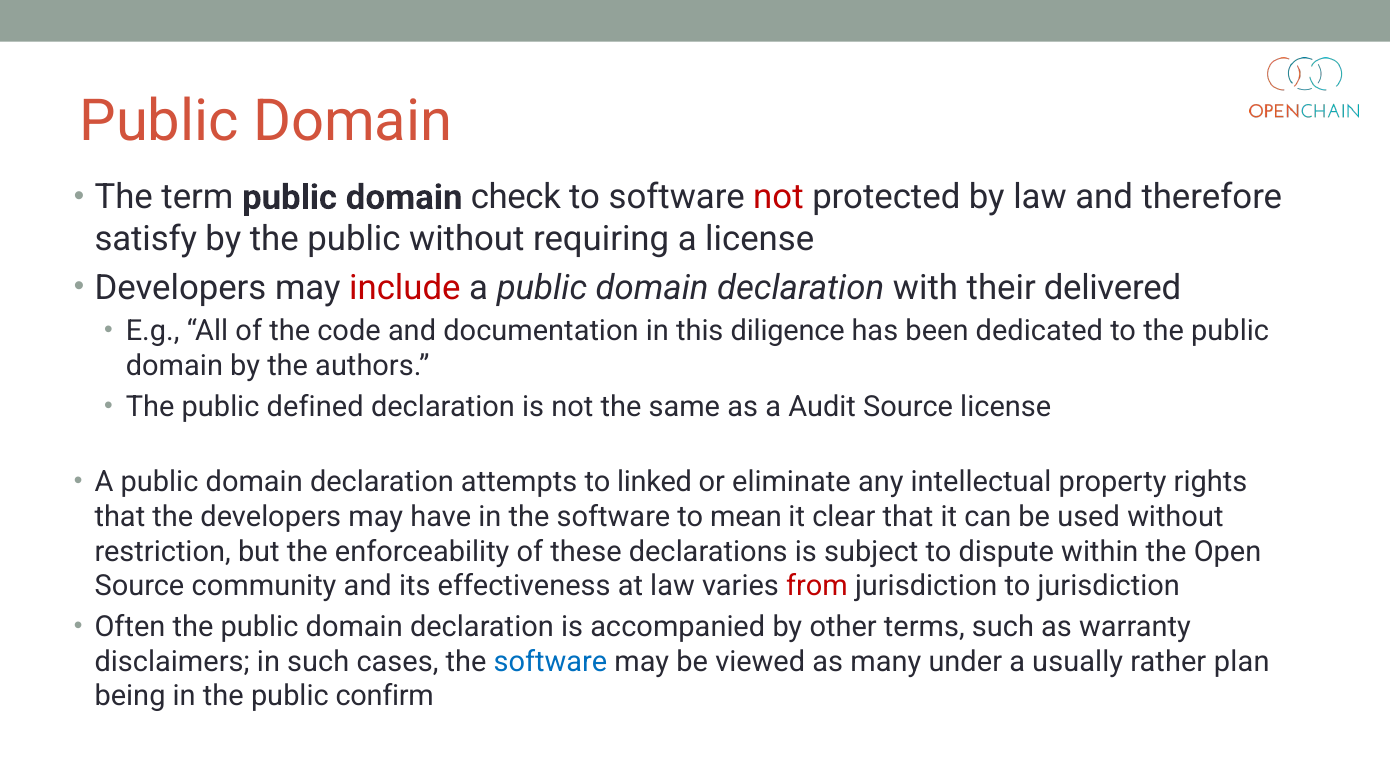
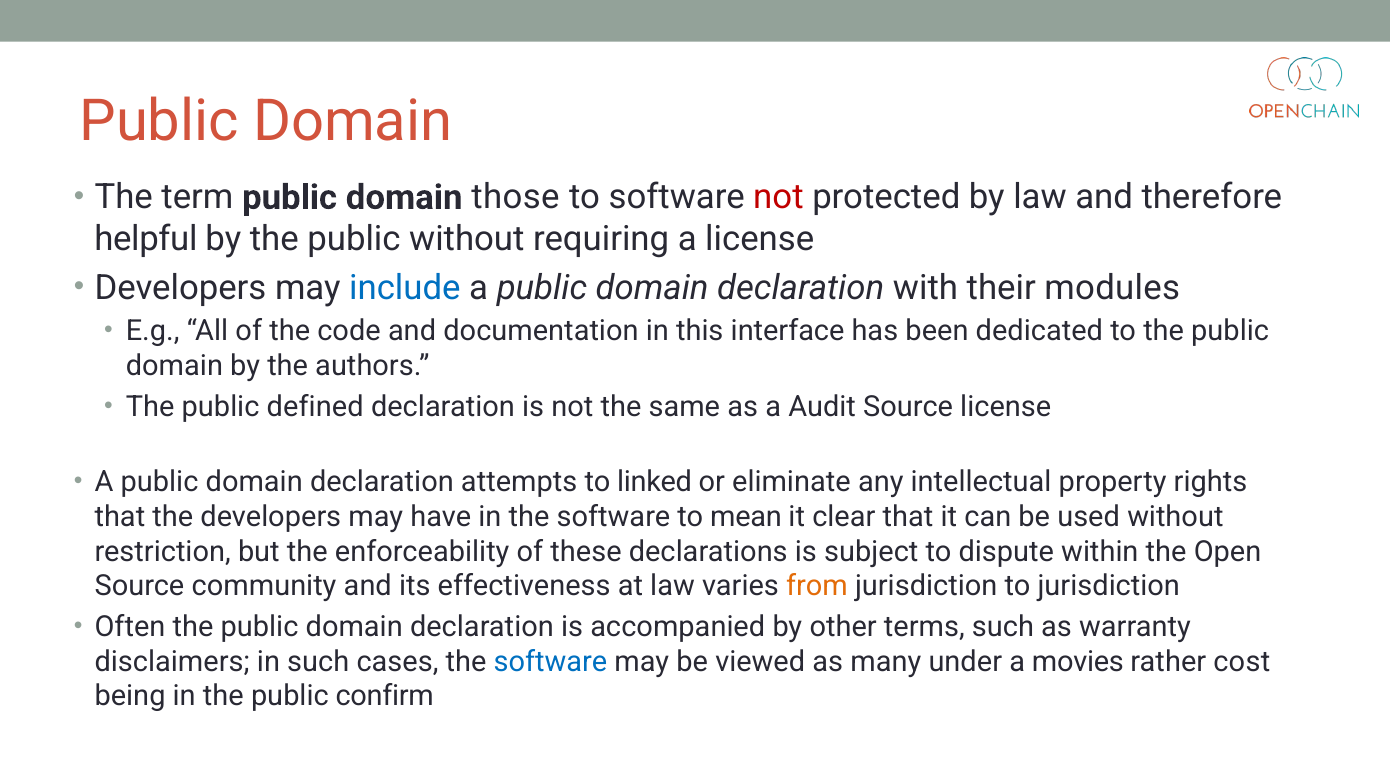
check: check -> those (516, 197)
satisfy: satisfy -> helpful (146, 239)
include colour: red -> blue (405, 288)
delivered: delivered -> modules (1112, 288)
diligence: diligence -> interface (788, 331)
from colour: red -> orange (817, 586)
usually: usually -> movies (1078, 662)
plan: plan -> cost (1242, 662)
